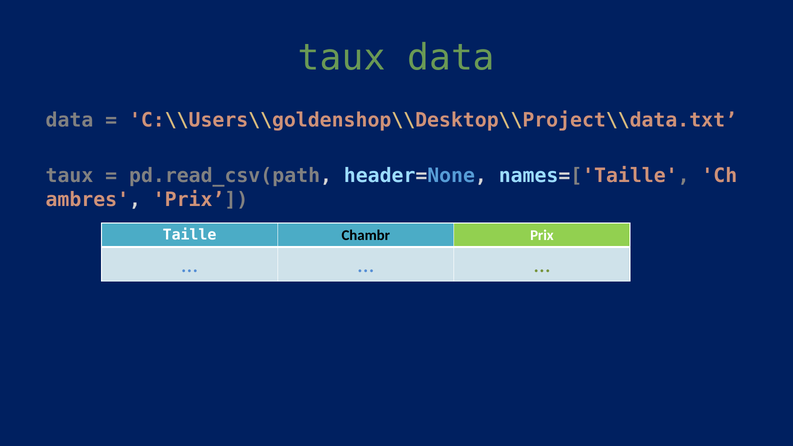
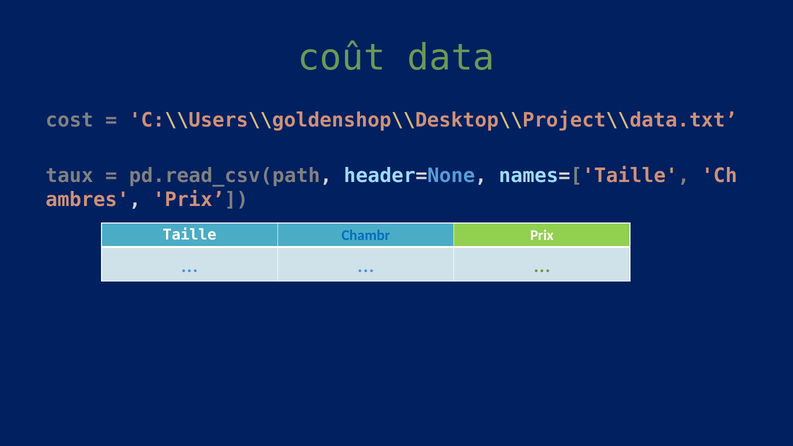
taux: taux -> coût (342, 58)
data: data -> cost (69, 120)
Chambr colour: black -> blue (366, 235)
